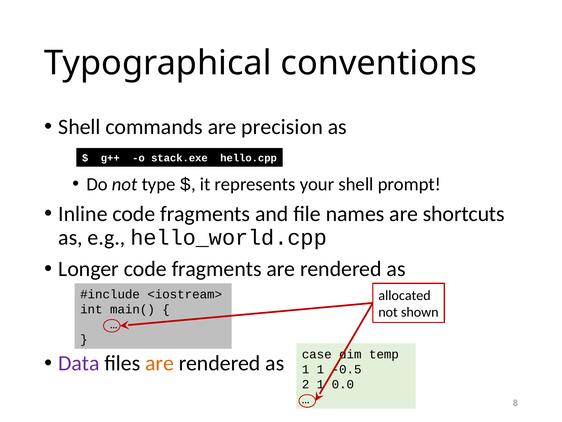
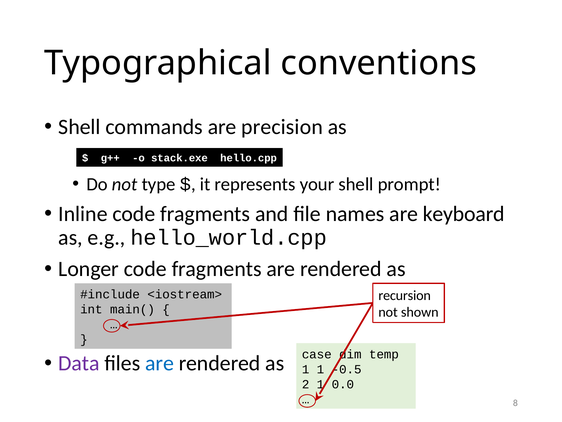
shortcuts: shortcuts -> keyboard (464, 214)
allocated: allocated -> recursion (405, 295)
are colour: orange -> blue (160, 363)
